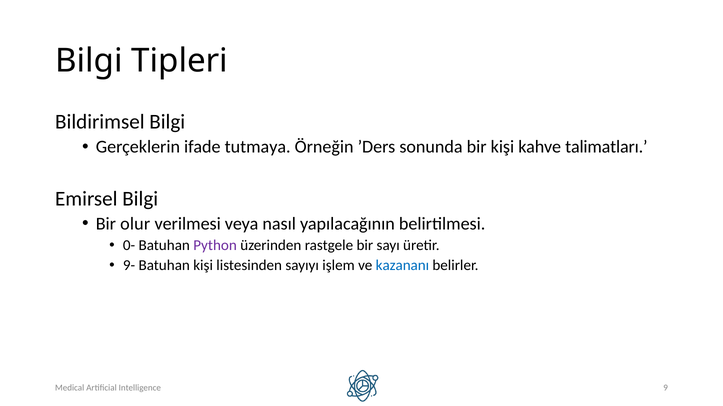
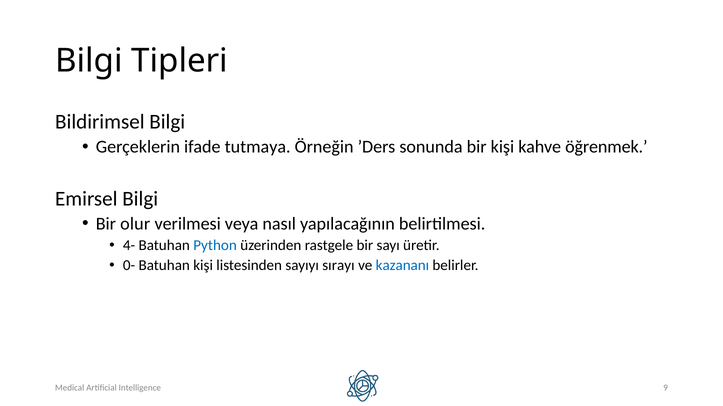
talimatları: talimatları -> öğrenmek (606, 147)
0-: 0- -> 4- (129, 246)
Python colour: purple -> blue (215, 246)
9-: 9- -> 0- (129, 266)
işlem: işlem -> sırayı (338, 266)
